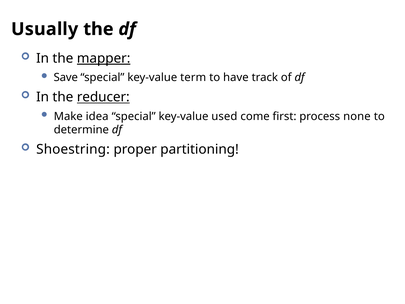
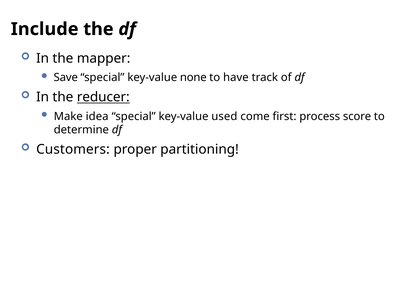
Usually: Usually -> Include (45, 29)
mapper underline: present -> none (104, 58)
term: term -> none (193, 78)
none: none -> score (357, 116)
Shoestring: Shoestring -> Customers (73, 149)
